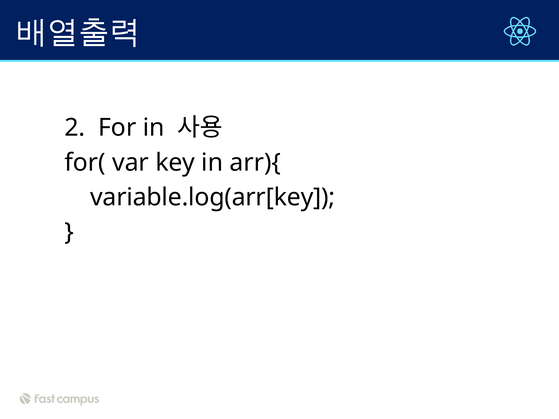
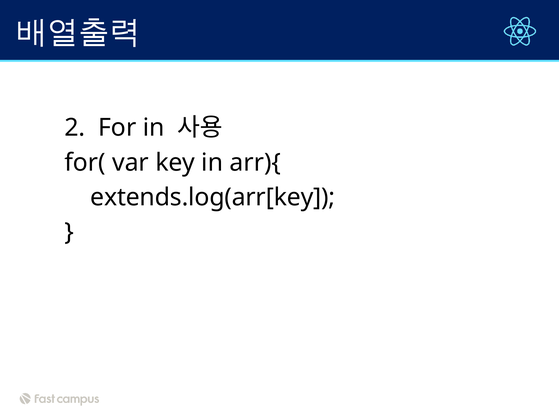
variable.log(arr[key: variable.log(arr[key -> extends.log(arr[key (213, 197)
